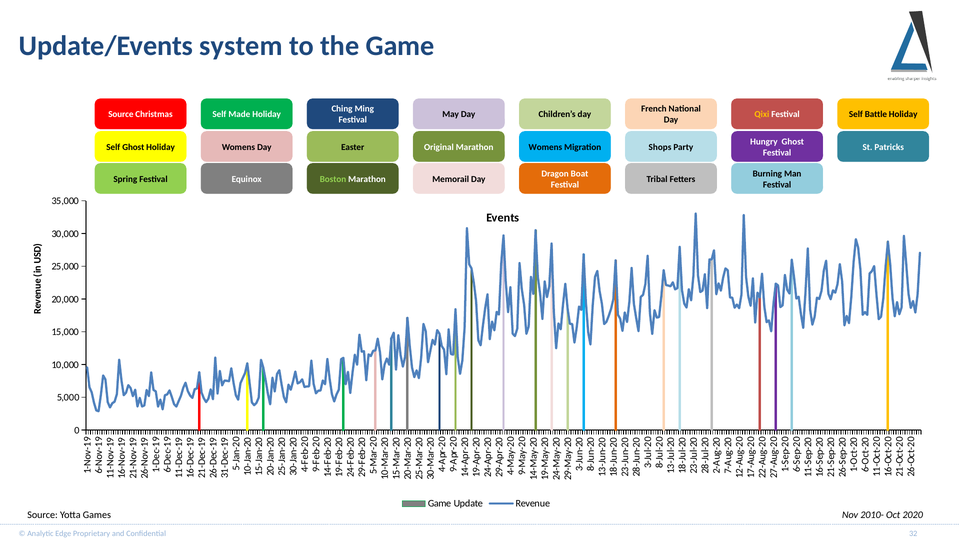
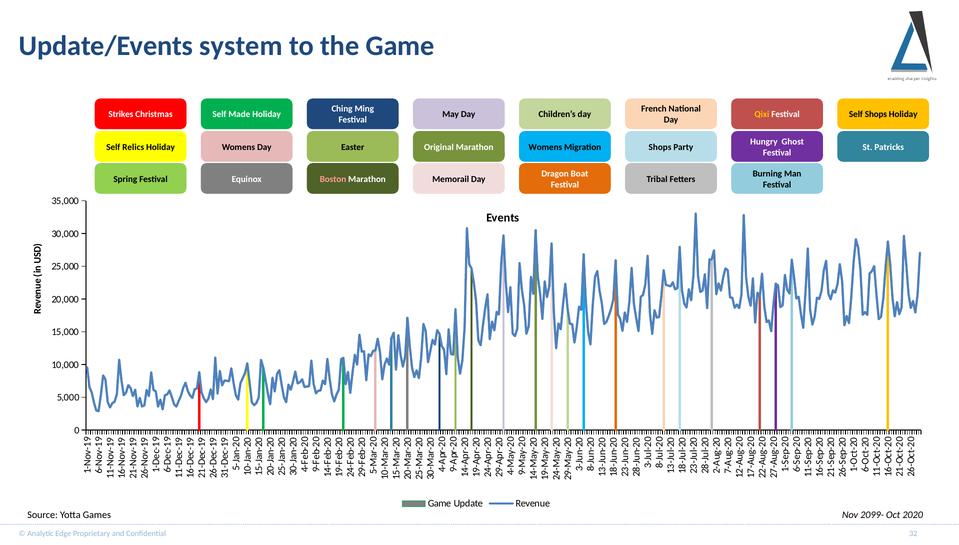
Source: Source -> Strikes (121, 114)
Self Battle: Battle -> Shops (876, 114)
Self Ghost: Ghost -> Relics (133, 147)
Boston colour: light green -> pink (333, 179)
2010-: 2010- -> 2099- (872, 515)
